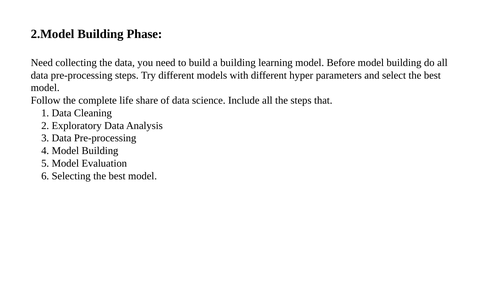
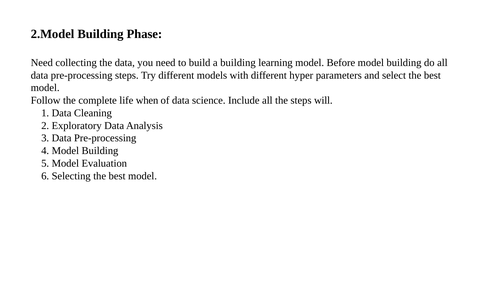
share: share -> when (147, 100)
that: that -> will (323, 100)
